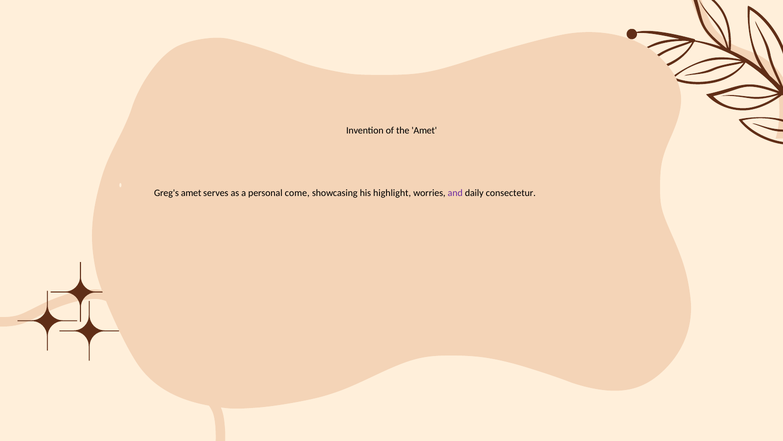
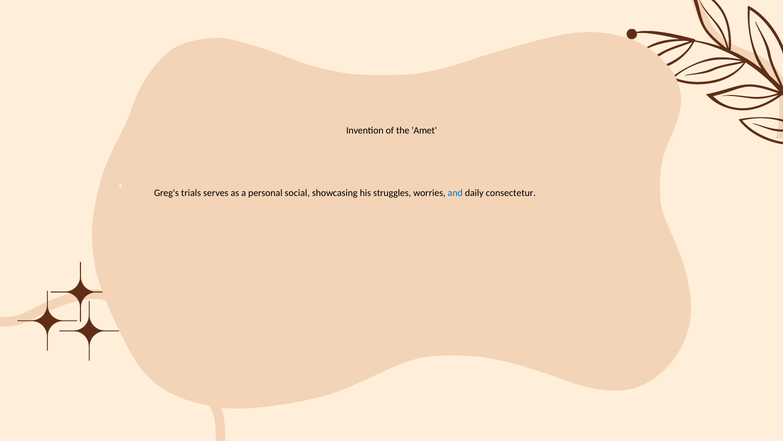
Greg's amet: amet -> trials (191, 193)
come: come -> social (297, 193)
highlight: highlight -> struggles (392, 193)
and colour: purple -> blue (455, 193)
